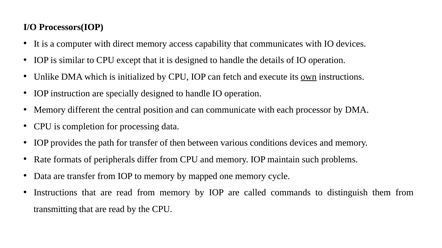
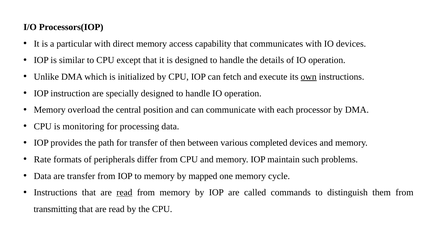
computer: computer -> particular (74, 44)
different: different -> overload (84, 110)
completion: completion -> monitoring (83, 127)
conditions: conditions -> completed (269, 143)
read underline: none -> present (124, 193)
